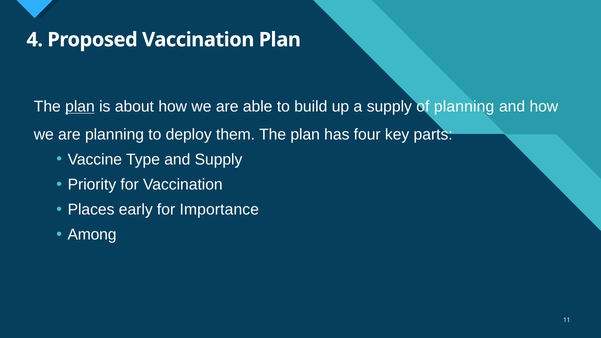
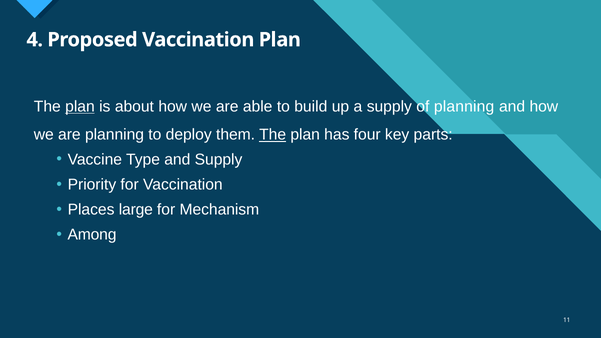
The underline: none -> present (273, 135)
early: early -> large (136, 210)
Importance: Importance -> Mechanism (219, 210)
